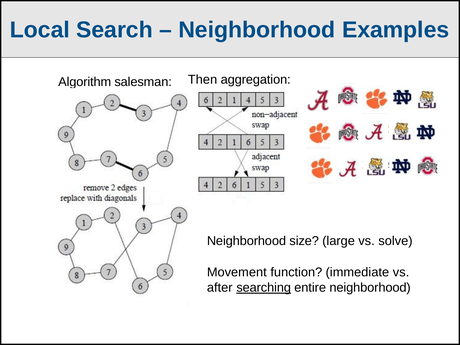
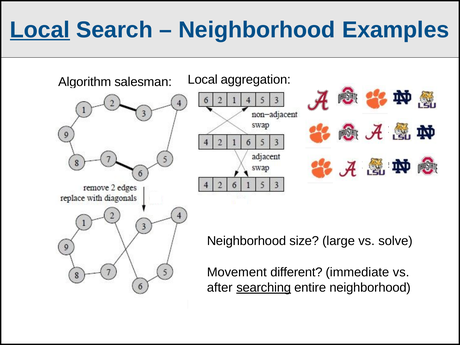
Local underline: none -> present (40, 30)
Then: Then -> Local (203, 80)
function: function -> different (296, 272)
